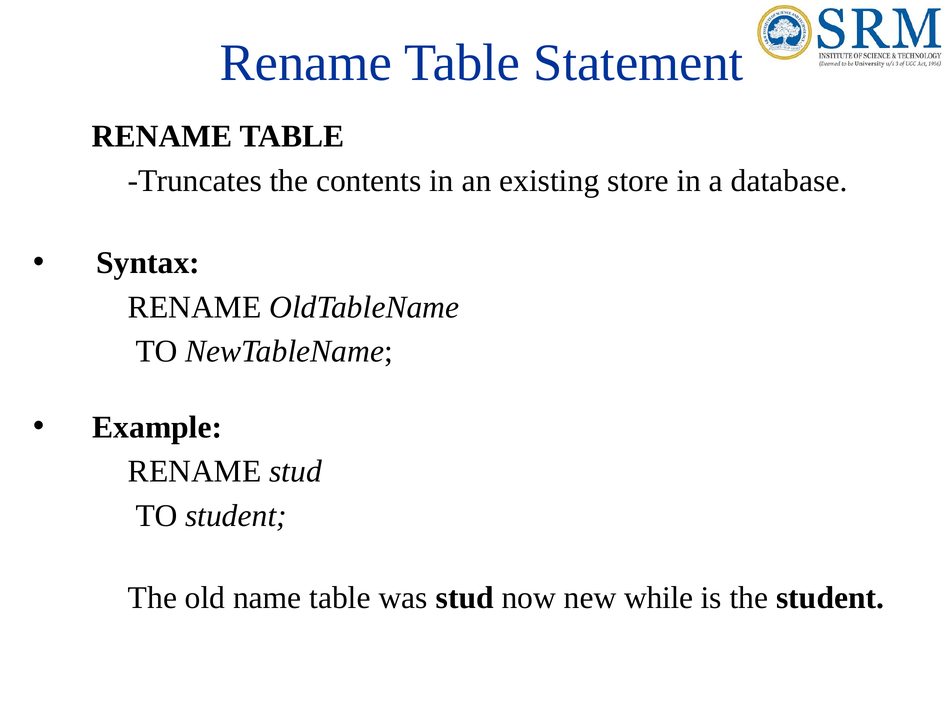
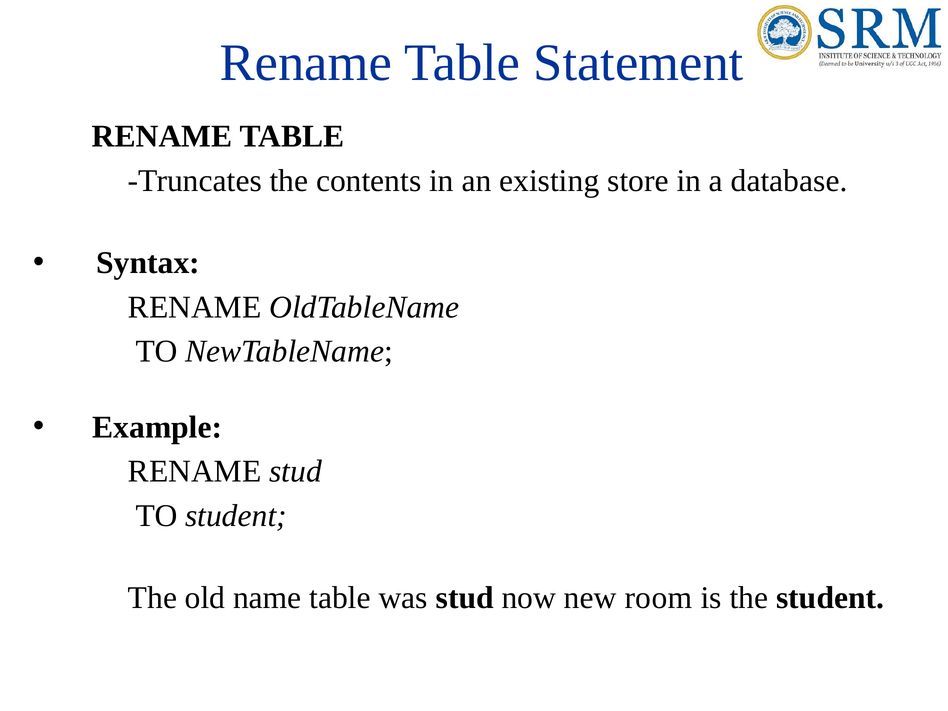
while: while -> room (658, 598)
